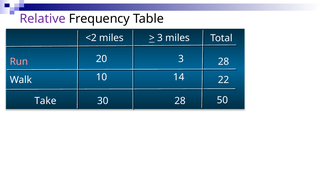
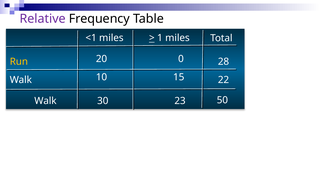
<2: <2 -> <1 (91, 38)
3: 3 -> 1 (160, 38)
20 3: 3 -> 0 (181, 59)
Run colour: pink -> yellow (19, 61)
14: 14 -> 15 (179, 77)
Take: Take -> Walk (45, 101)
30 28: 28 -> 23 (180, 101)
